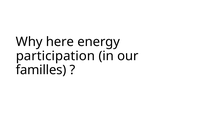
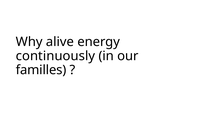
here: here -> alive (60, 42)
participation: participation -> continuously (55, 56)
